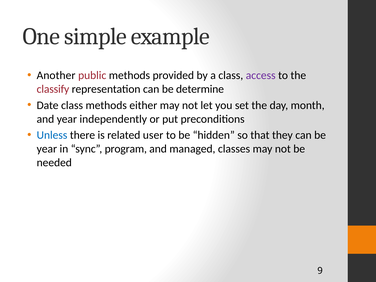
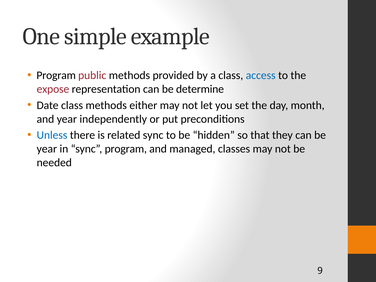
Another: Another -> Program (56, 75)
access colour: purple -> blue (261, 75)
classify: classify -> expose (53, 89)
related user: user -> sync (153, 135)
